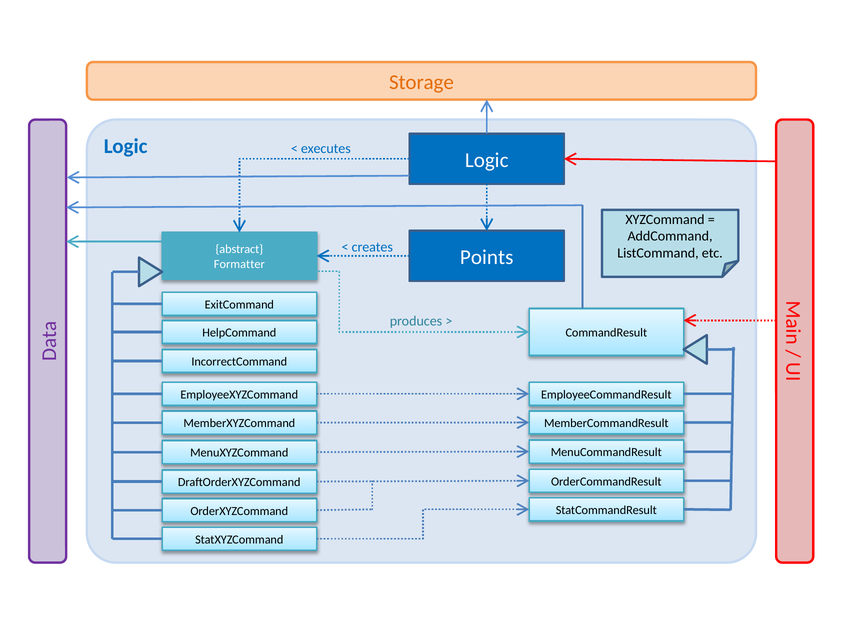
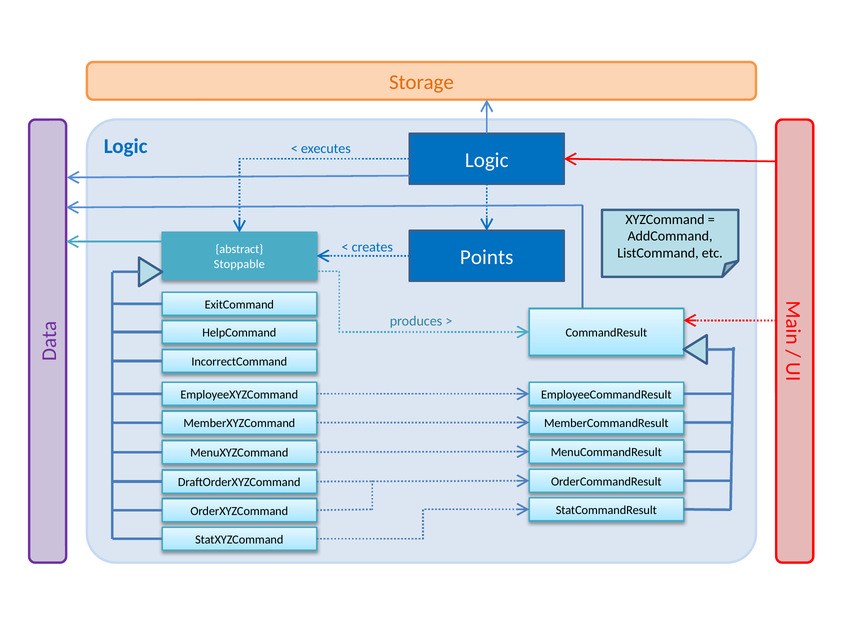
Formatter: Formatter -> Stoppable (239, 264)
